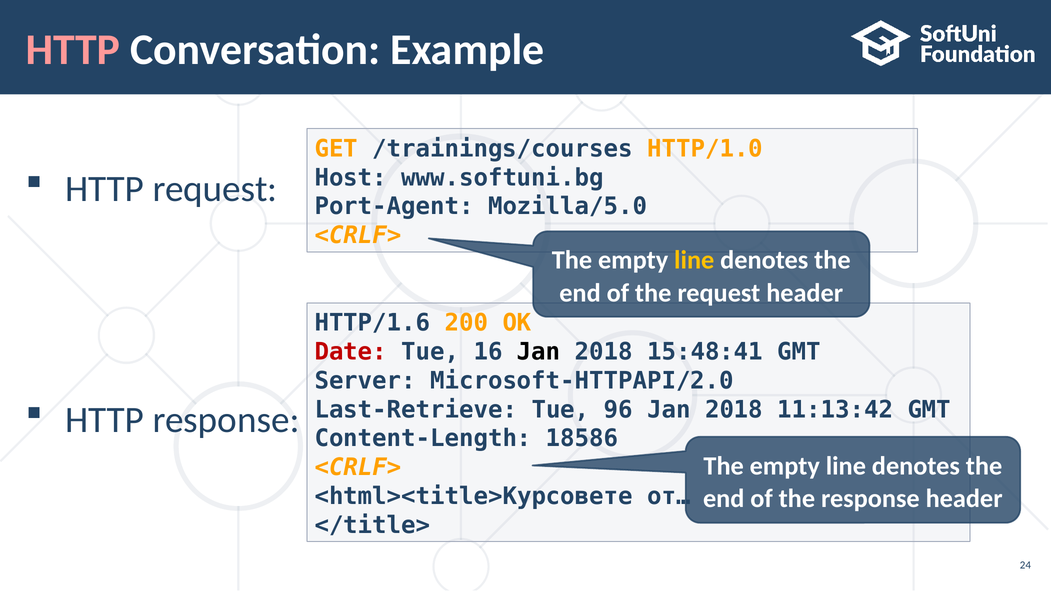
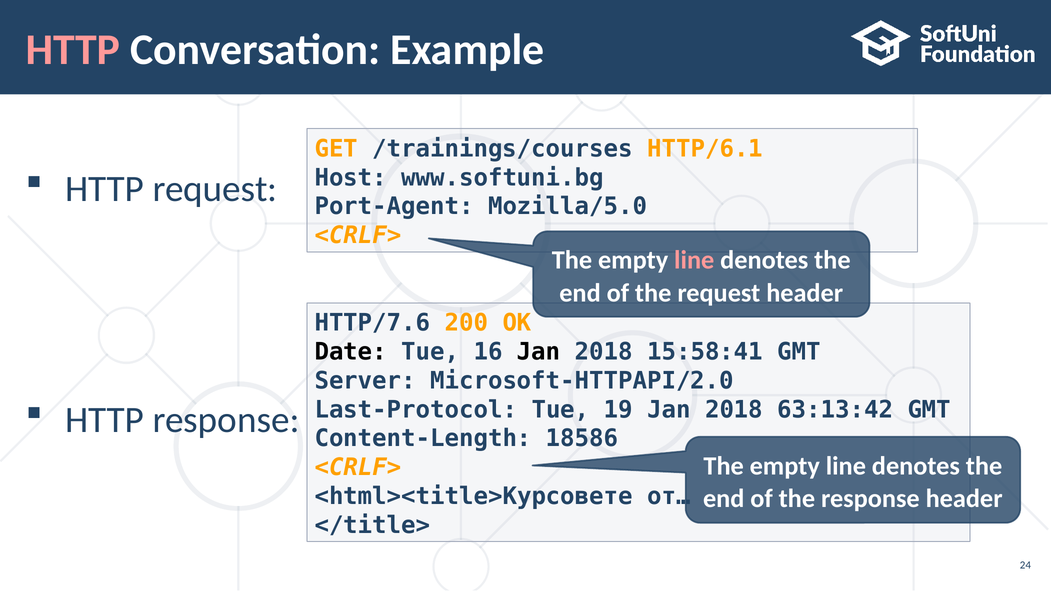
HTTP/1.0: HTTP/1.0 -> HTTP/6.1 (705, 149)
line colour: yellow -> pink (694, 260)
HTTP/1.6: HTTP/1.6 -> HTTP/7.6 (372, 323)
Date colour: red -> black (351, 352)
15:48:41: 15:48:41 -> 15:58:41 (705, 352)
Last-Retrieve: Last-Retrieve -> Last-Protocol (416, 410)
96: 96 -> 19 (618, 410)
11:13:42: 11:13:42 -> 63:13:42 (835, 410)
